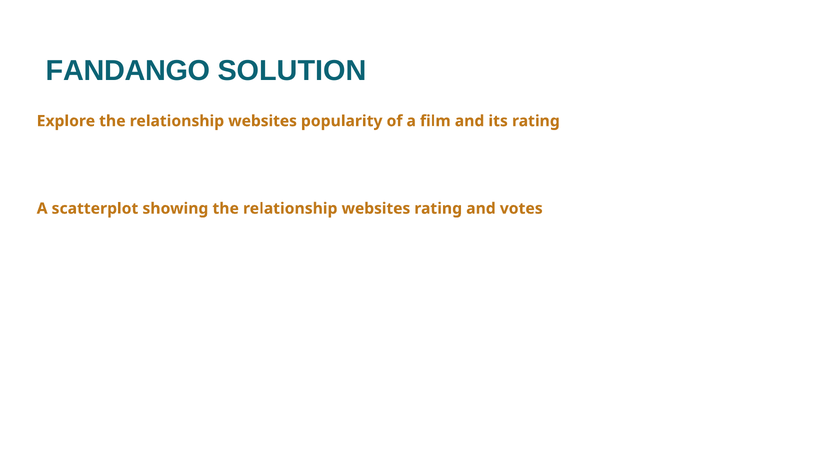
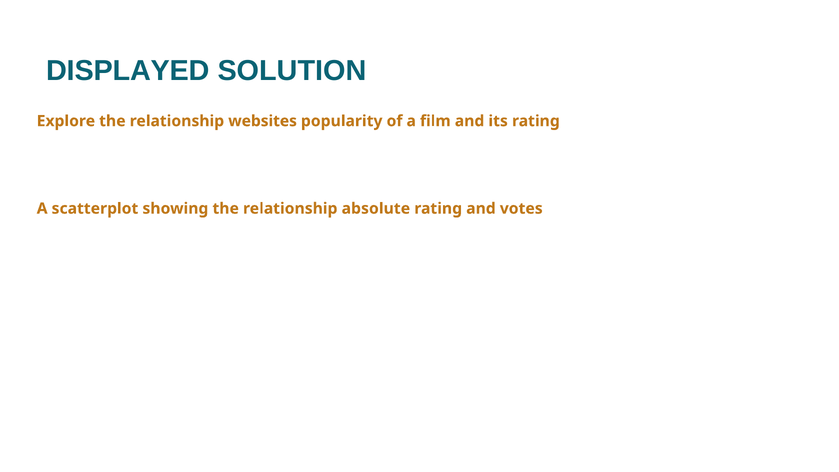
FANDANGO: FANDANGO -> DISPLAYED (128, 71)
showing the relationship websites: websites -> absolute (376, 209)
